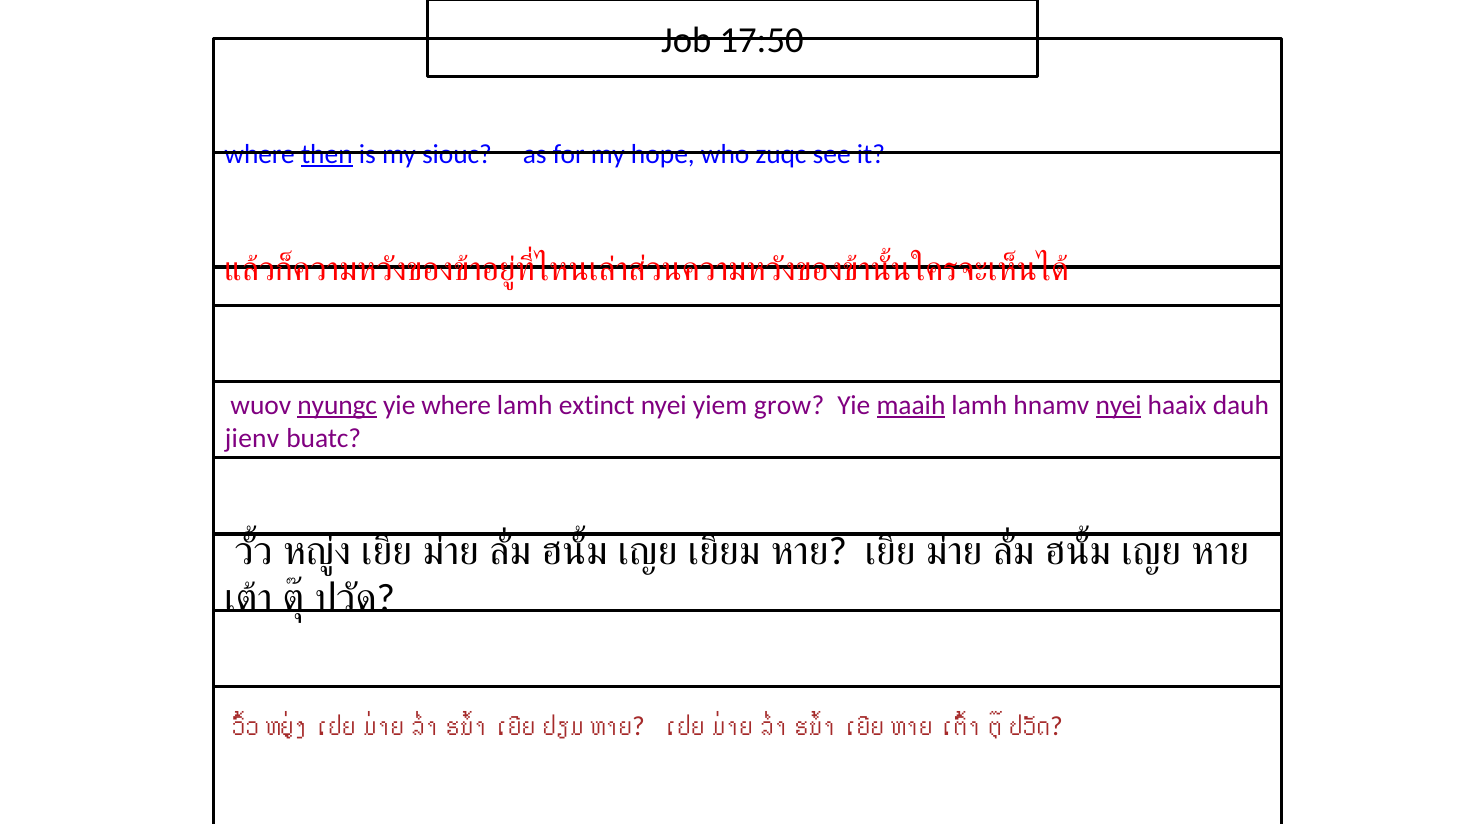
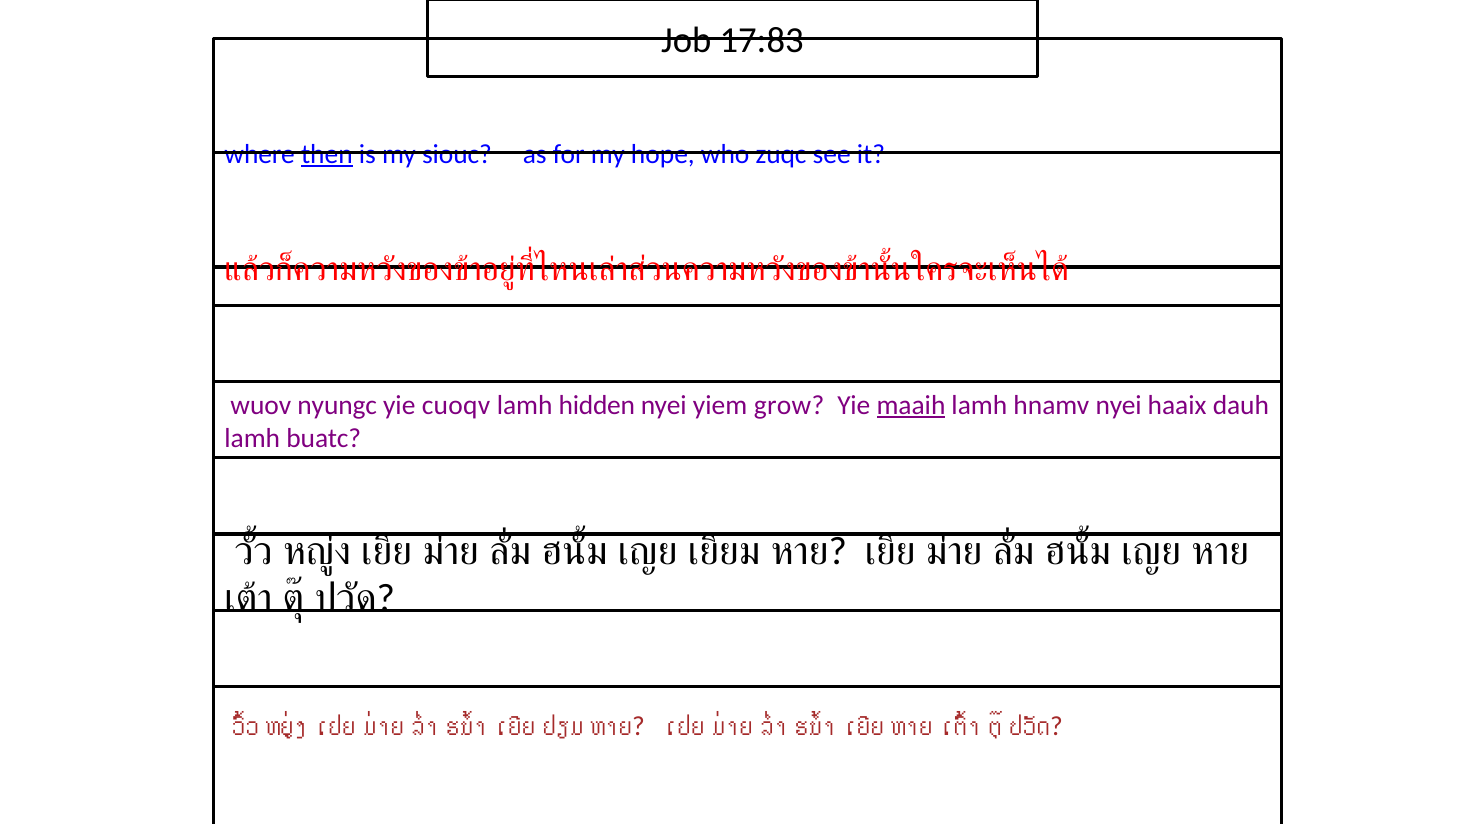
17:50: 17:50 -> 17:83 (762, 41)
nyungc underline: present -> none (337, 405)
yie where: where -> cuoqv (456, 405)
extinct: extinct -> hidden (597, 405)
nyei underline: present -> none (1119, 405)
jienv: jienv -> lamh (252, 438)
